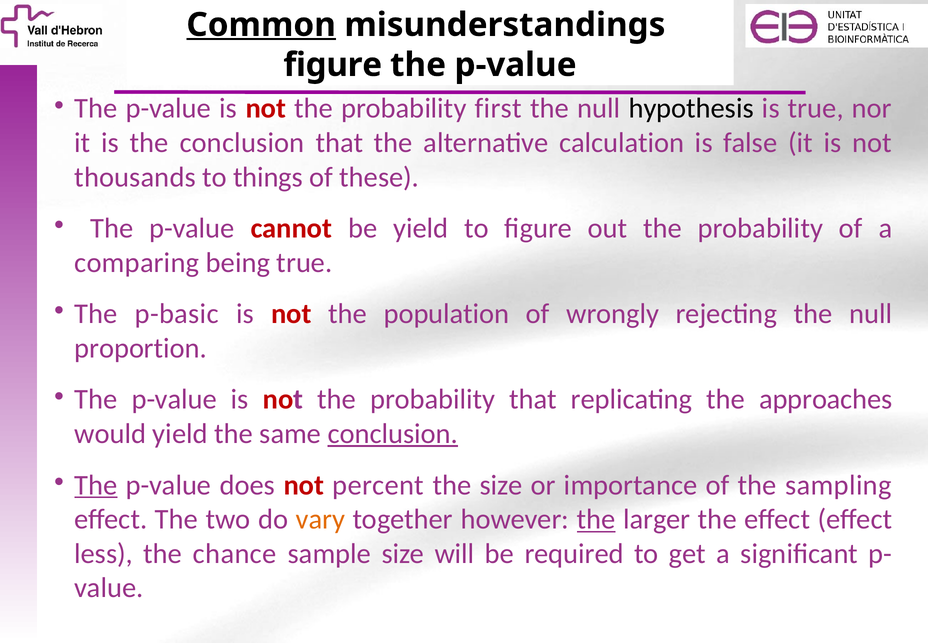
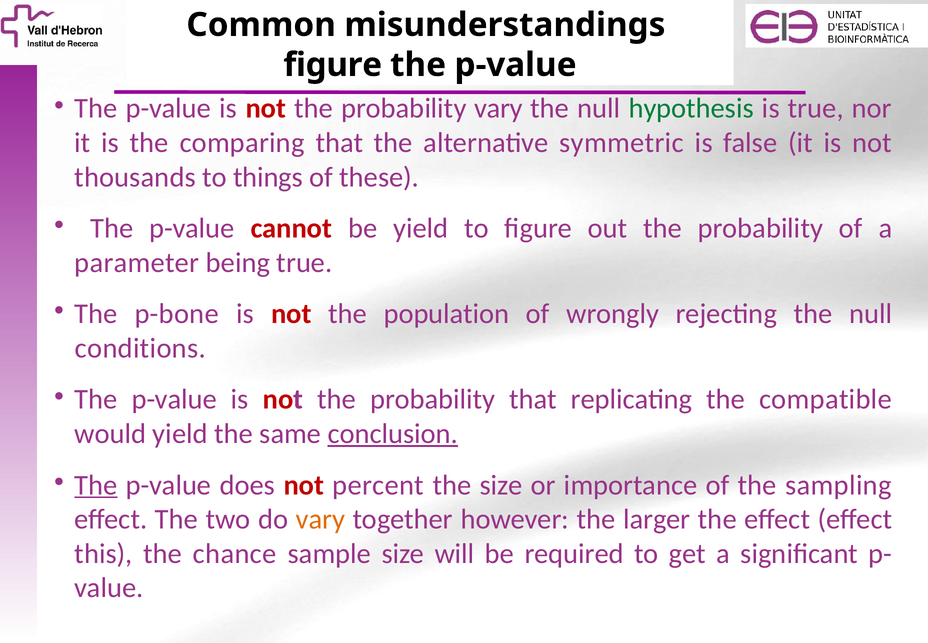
Common underline: present -> none (261, 25)
probability first: first -> vary (499, 108)
hypothesis colour: black -> green (691, 108)
the conclusion: conclusion -> comparing (242, 143)
calculation: calculation -> symmetric (622, 143)
comparing: comparing -> parameter (137, 262)
p-basic: p-basic -> p-bone (177, 314)
proportion: proportion -> conditions (140, 348)
approaches: approaches -> compatible (826, 399)
the underline: present -> none (596, 519)
less: less -> this (104, 553)
